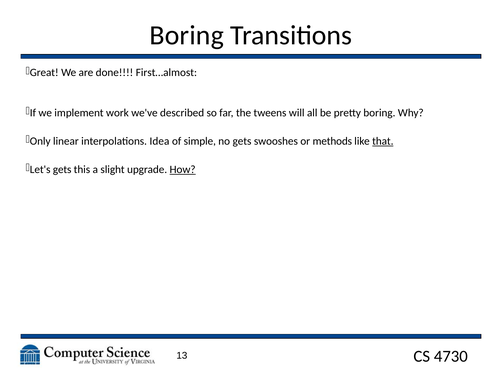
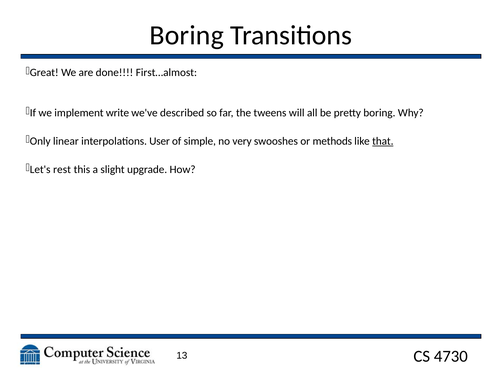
work: work -> write (117, 113)
Idea: Idea -> User (160, 141)
no gets: gets -> very (242, 141)
gets: gets -> rest (62, 170)
How underline: present -> none (183, 170)
